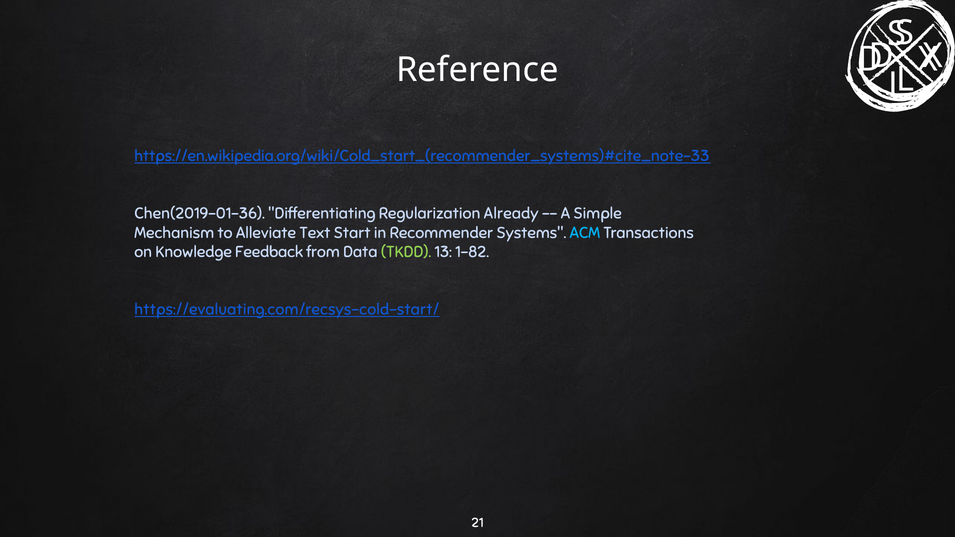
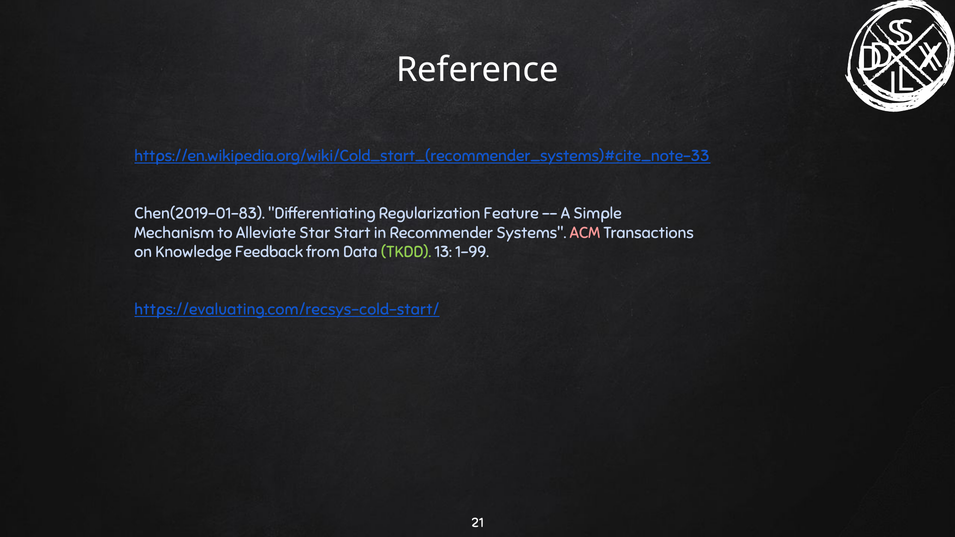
Chen(2019-01-36: Chen(2019-01-36 -> Chen(2019-01-83 (200, 214)
Already: Already -> Feature (511, 214)
Text: Text -> Star (315, 233)
ACM colour: light blue -> pink (585, 233)
1–82: 1–82 -> 1–99 (472, 252)
